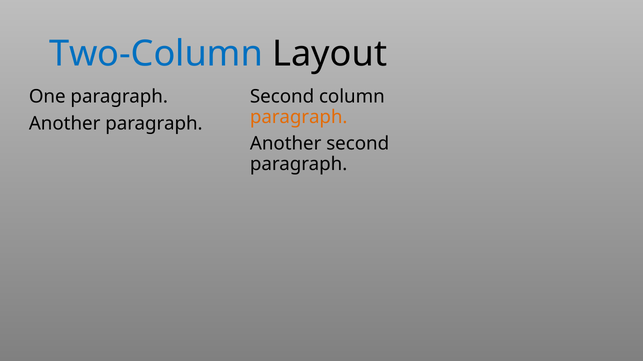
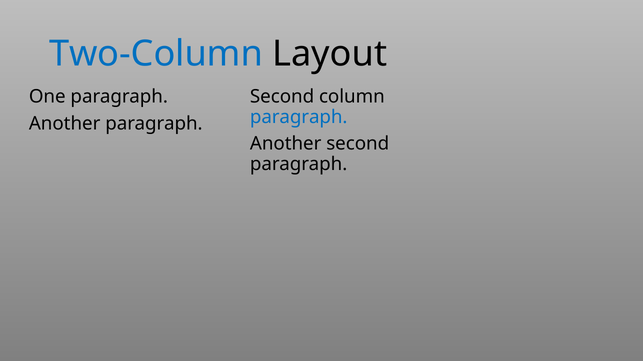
paragraph colour: orange -> blue (299, 117)
